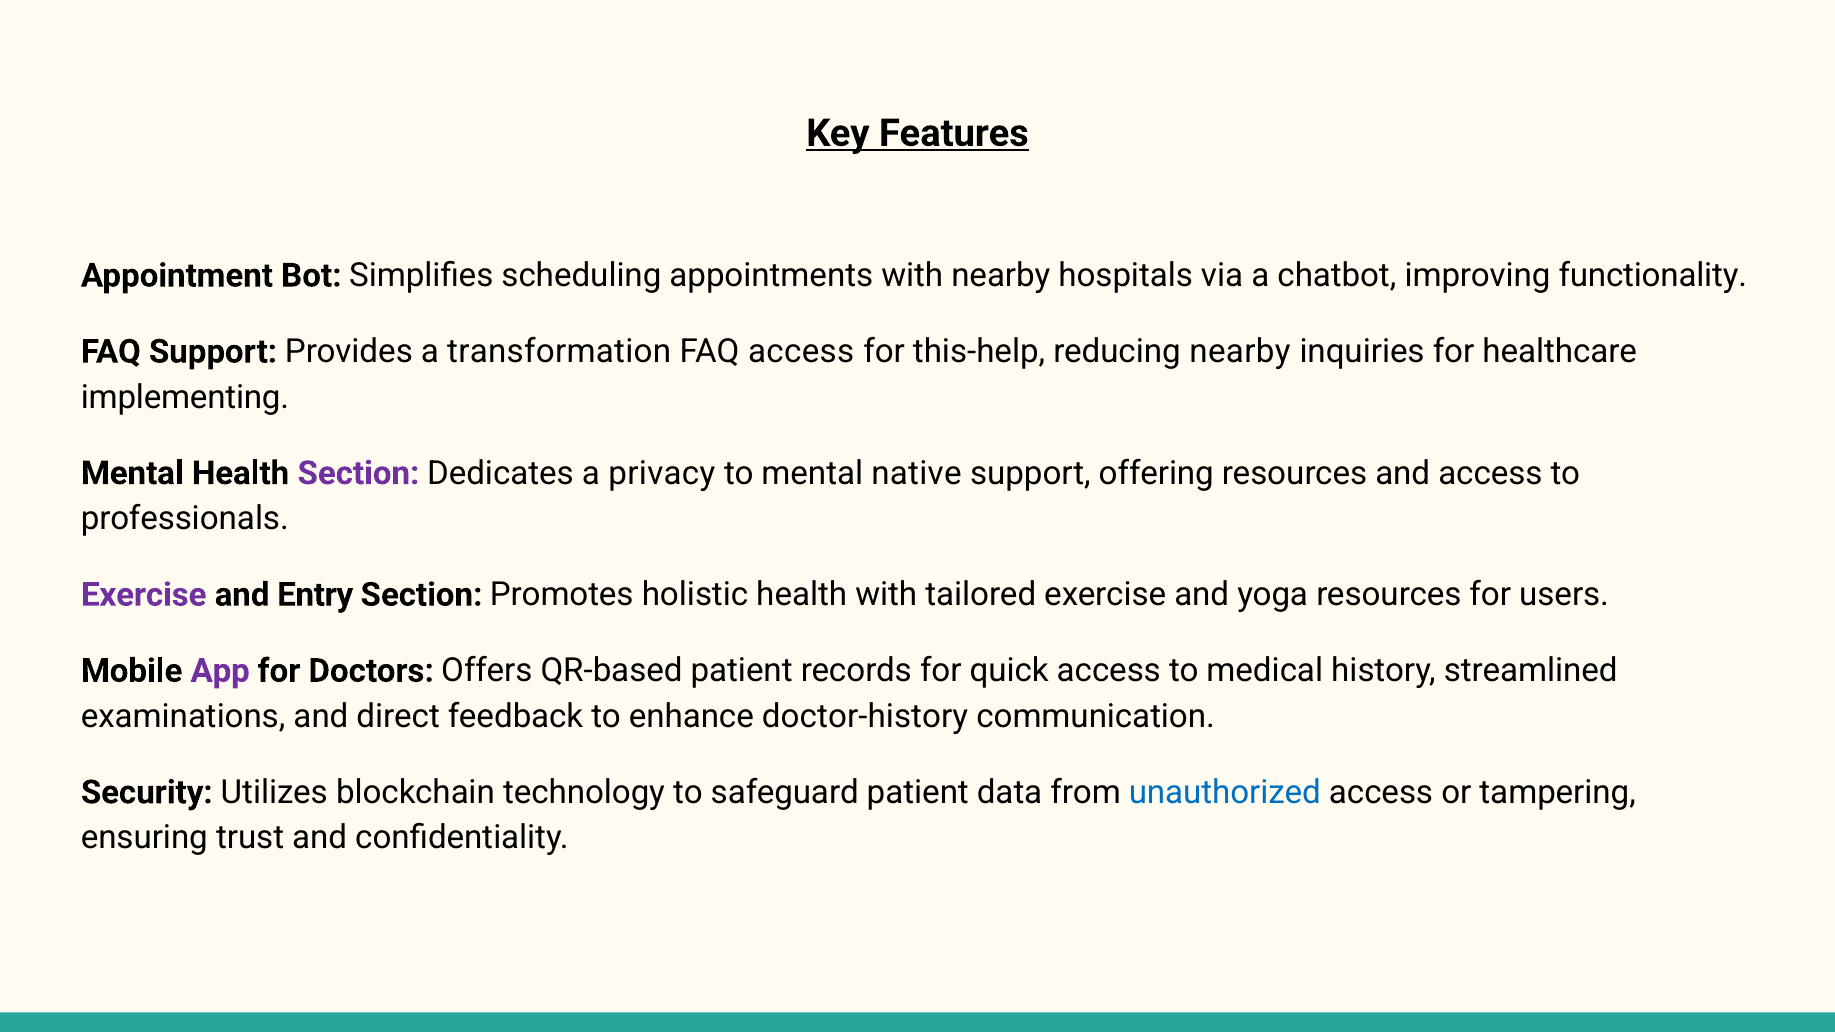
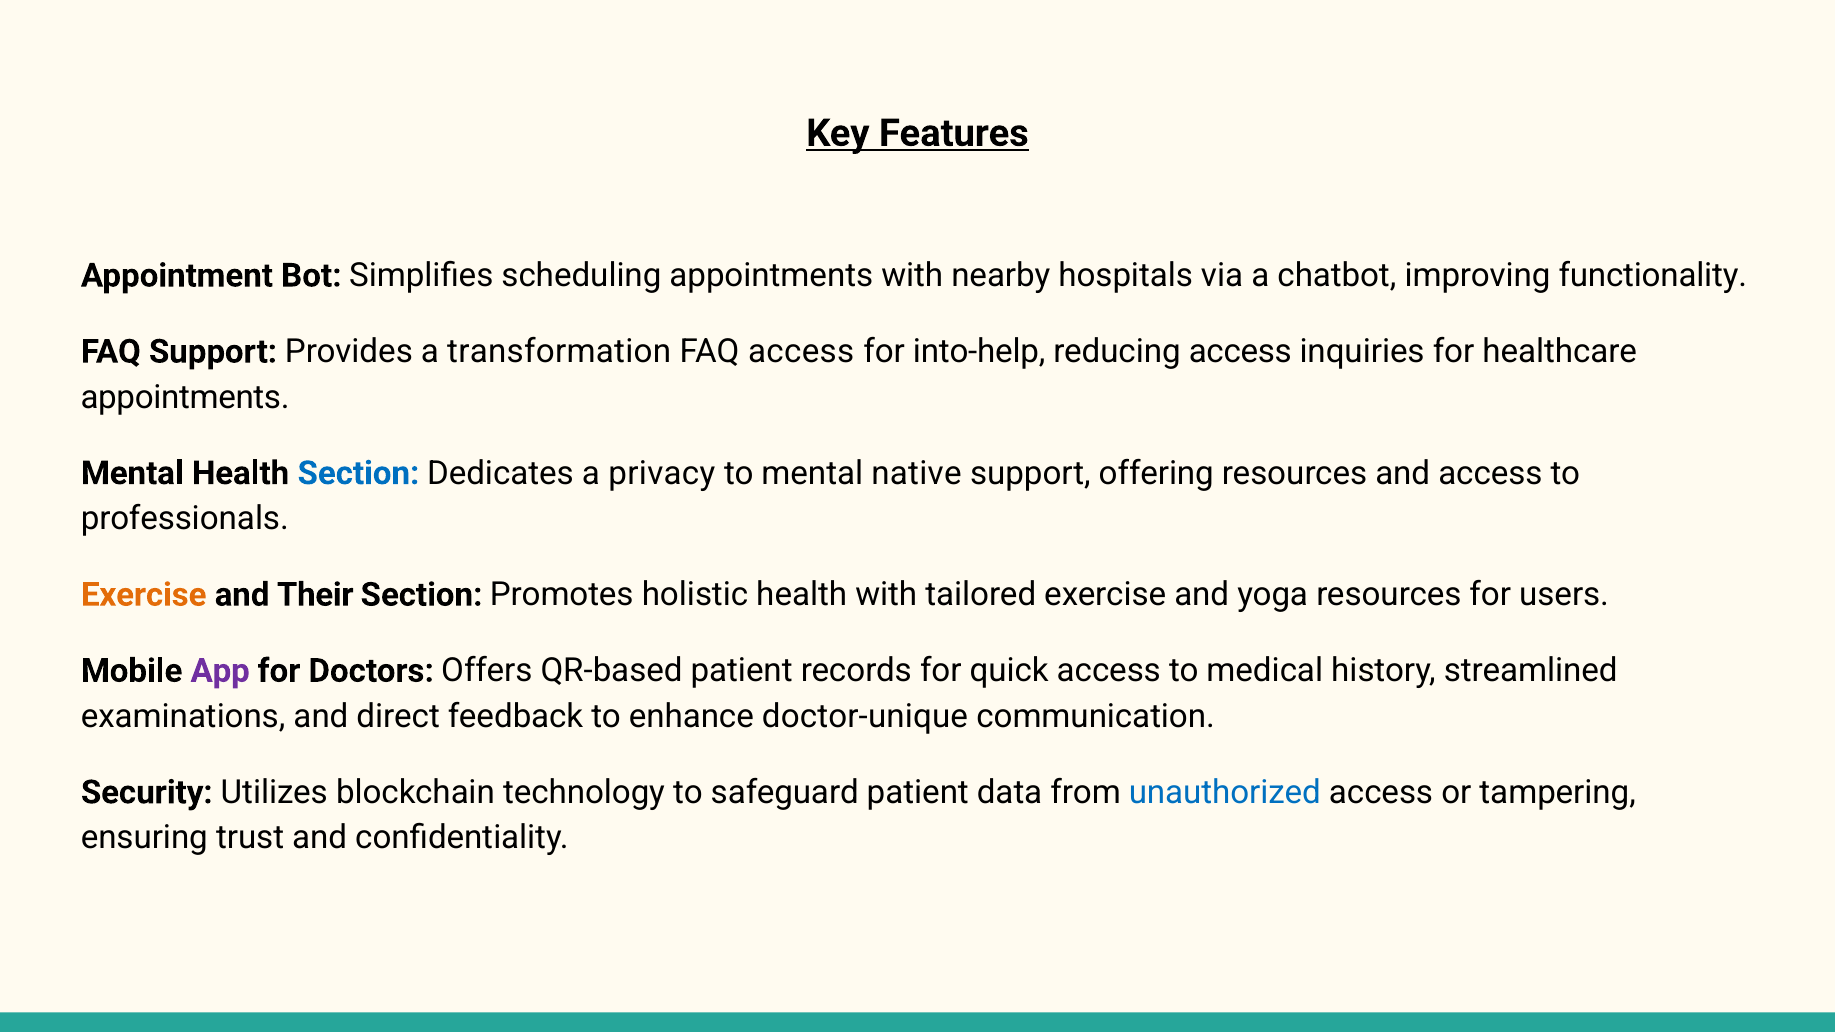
this-help: this-help -> into-help (979, 352)
reducing nearby: nearby -> access (1240, 352)
implementing: implementing -> appointments (185, 397)
Section colour: purple -> blue (358, 473)
Exercise colour: purple -> orange (144, 595)
Entry: Entry -> Their (315, 595)
doctor-history: doctor-history -> doctor-unique (865, 716)
